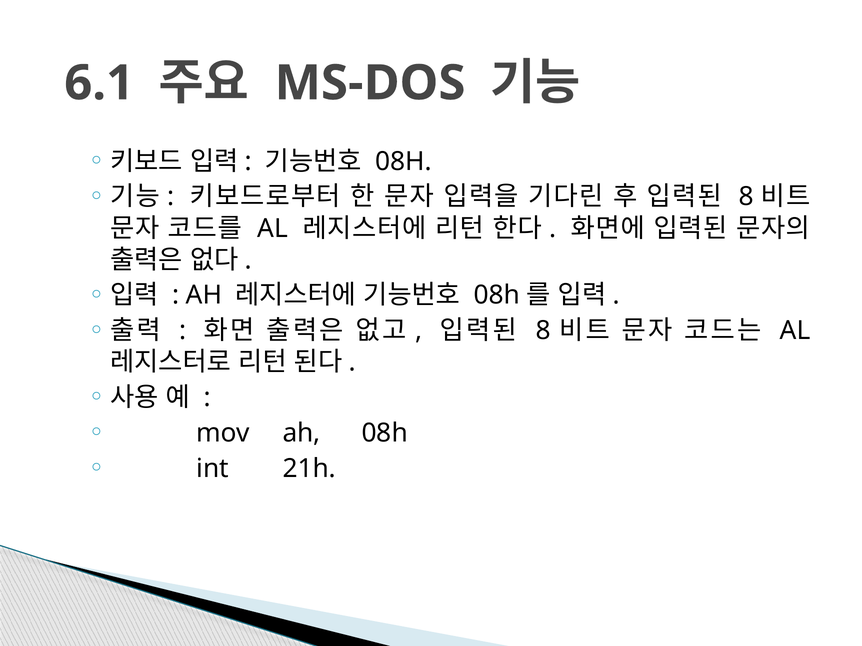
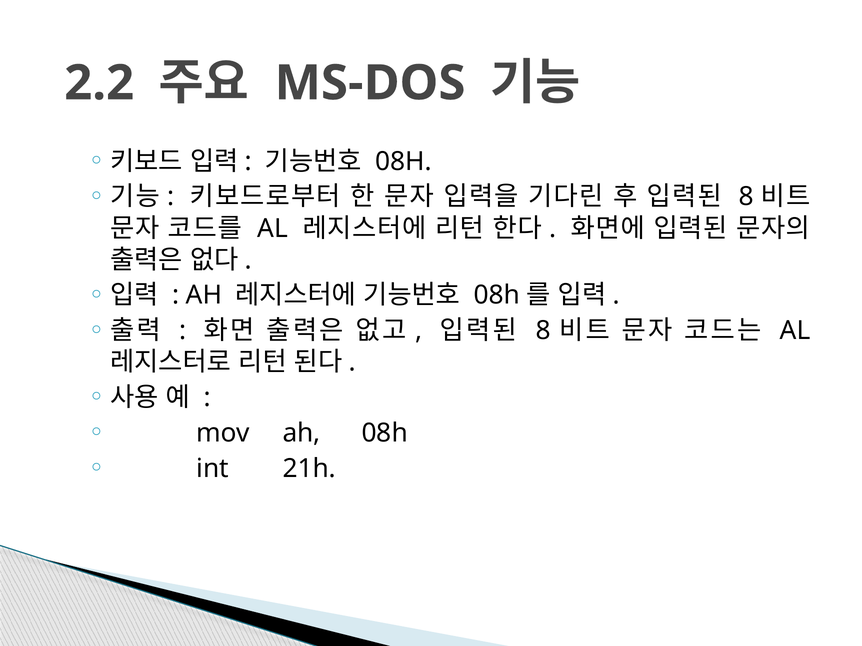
6.1: 6.1 -> 2.2 (99, 83)
